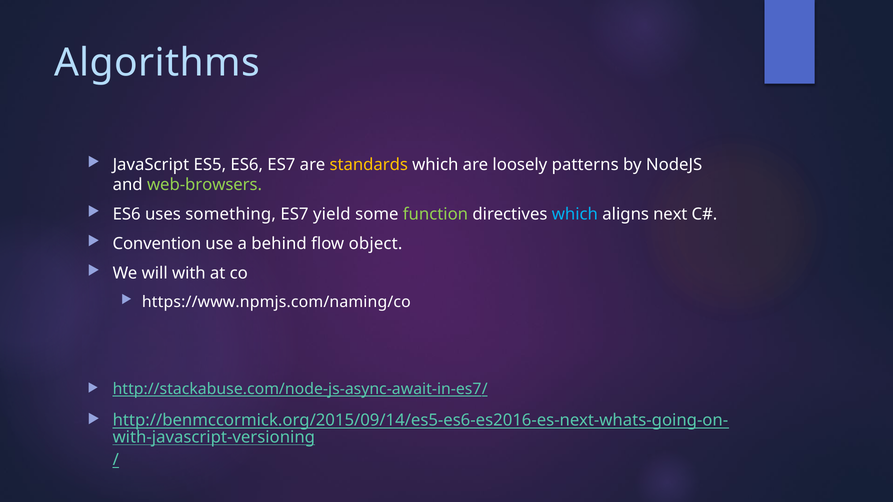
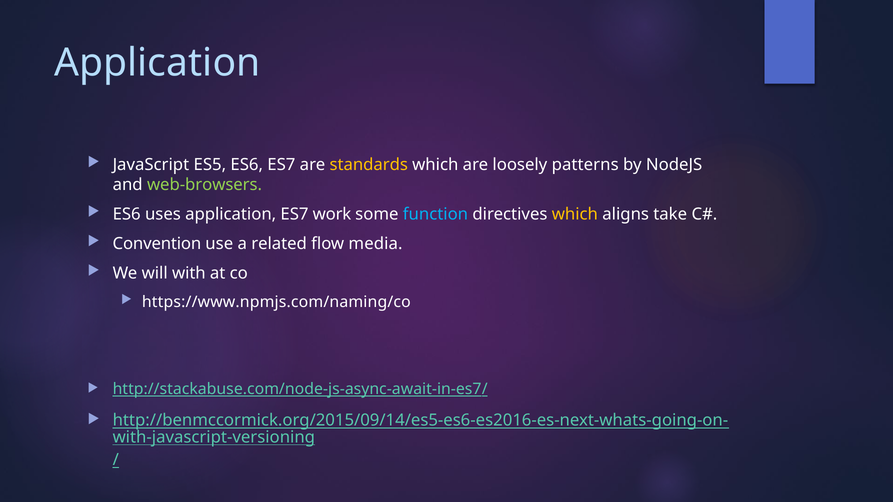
Algorithms: Algorithms -> Application (157, 63)
uses something: something -> application (231, 214)
yield: yield -> work (332, 214)
function colour: light green -> light blue (435, 214)
which colour: light blue -> yellow (575, 214)
next: next -> take (670, 214)
behind: behind -> related (279, 244)
object: object -> media (376, 244)
